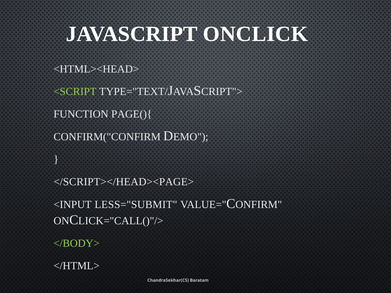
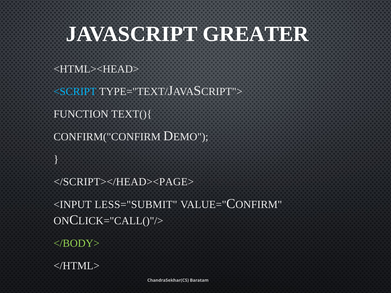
ONCLICK: ONCLICK -> GREATER (256, 34)
<SCRIPT colour: light green -> light blue (75, 92)
PAGE(){: PAGE(){ -> TEXT(){ (132, 114)
